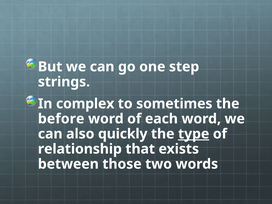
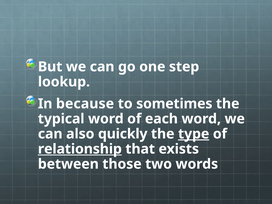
strings: strings -> lookup (64, 82)
complex: complex -> because (85, 104)
before: before -> typical (61, 119)
relationship underline: none -> present (80, 149)
